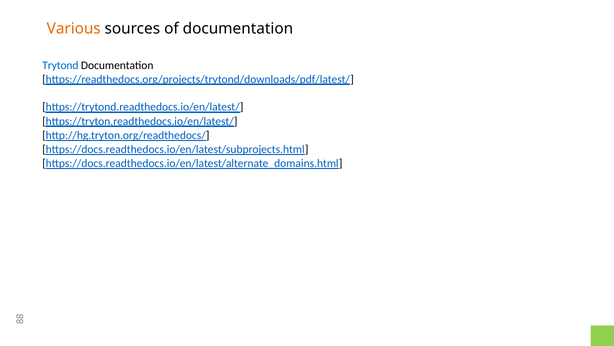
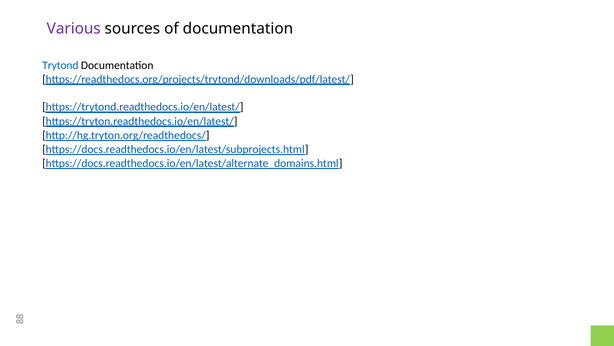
Various colour: orange -> purple (74, 29)
